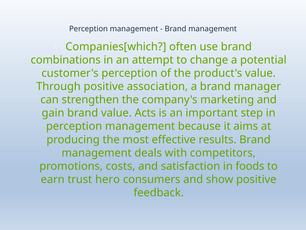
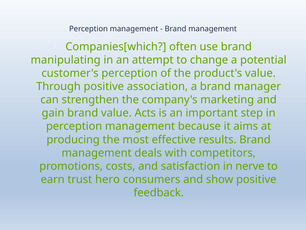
combinations: combinations -> manipulating (66, 60)
foods: foods -> nerve (250, 166)
